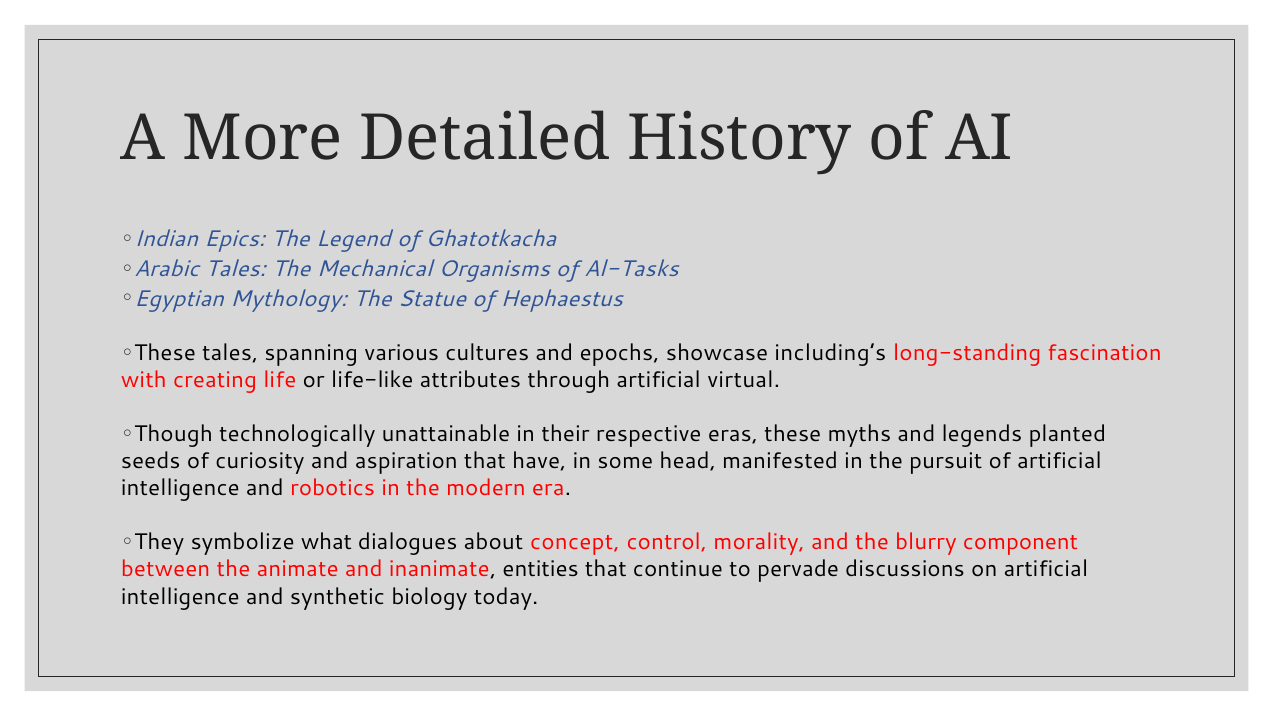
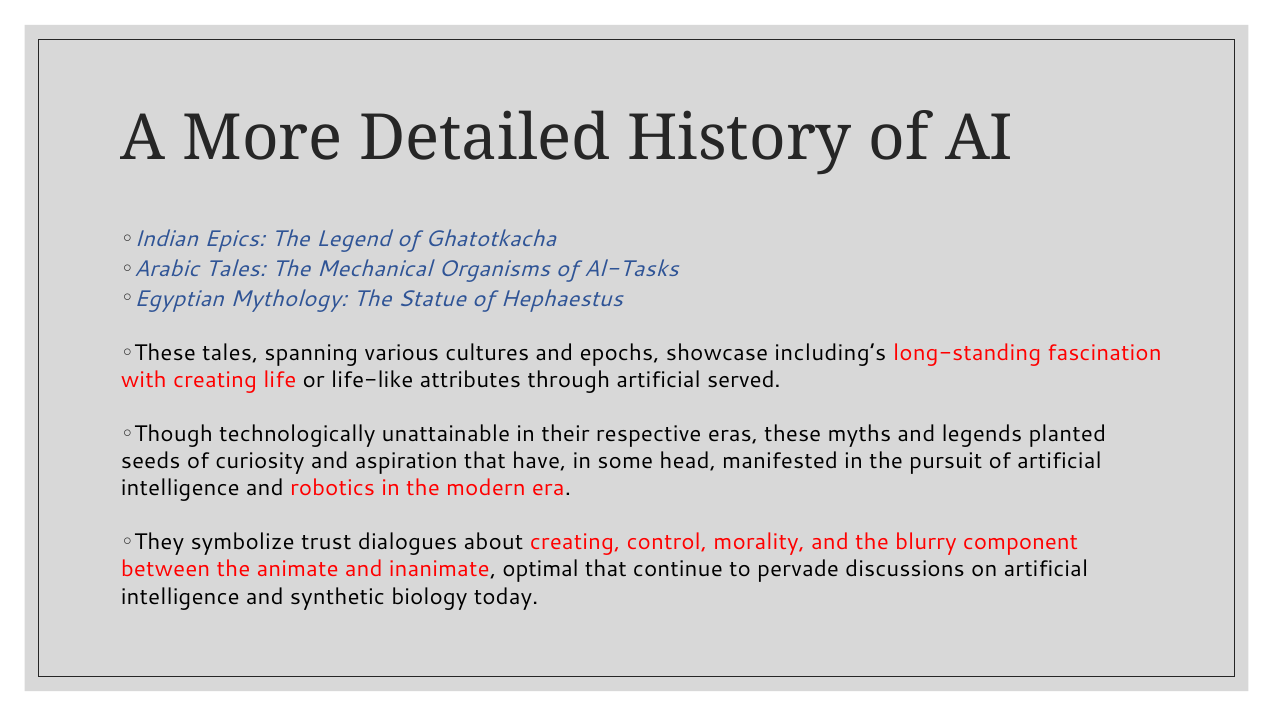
virtual: virtual -> served (744, 380)
what: what -> trust (326, 543)
about concept: concept -> creating (575, 543)
entities: entities -> optimal (541, 570)
